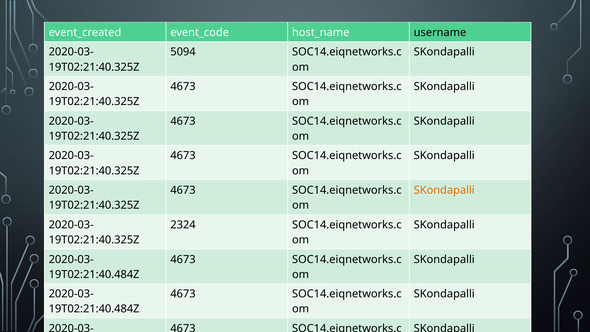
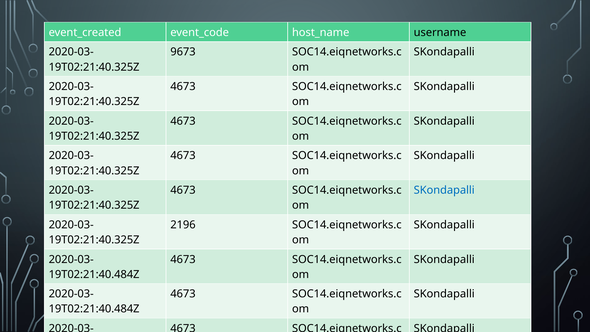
5094: 5094 -> 9673 (183, 52)
SKondapalli colour: orange -> blue (444, 190)
2324: 2324 -> 2196 (183, 225)
